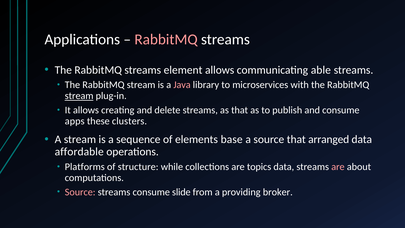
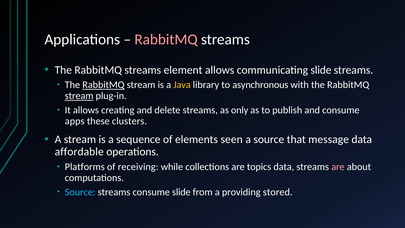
communicating able: able -> slide (321, 70)
RabbitMQ underline: none -> present (103, 85)
Java colour: pink -> yellow (182, 85)
microservices: microservices -> asynchronous (260, 85)
as that: that -> only (240, 110)
base: base -> seen (232, 139)
arranged: arranged -> message (329, 139)
structure: structure -> receiving (138, 167)
Source colour: pink -> light blue (80, 192)
broker: broker -> stored (278, 192)
